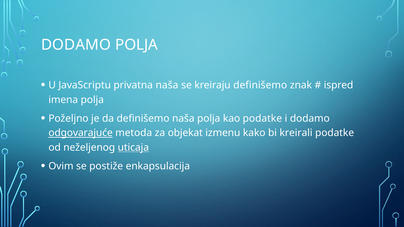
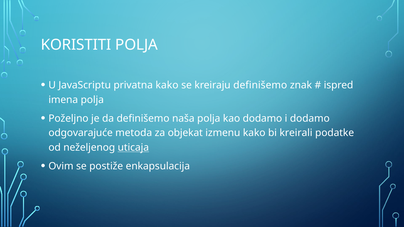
DODAMO: DODAMO -> KORISTITI (76, 45)
privatna naša: naša -> kako (167, 85)
kao podatke: podatke -> dodamo (262, 119)
odgovarajuće underline: present -> none (81, 133)
